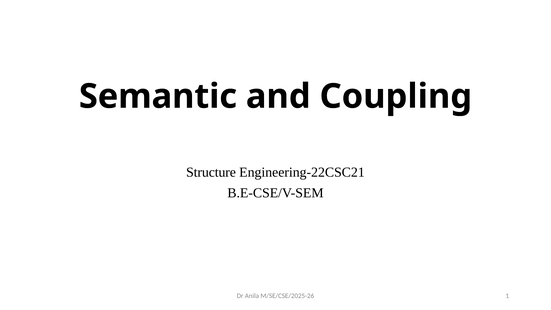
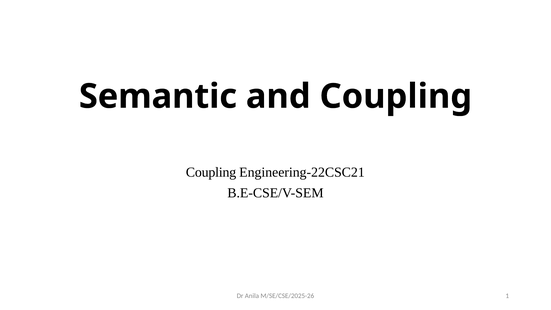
Structure: Structure -> Coupling (211, 172)
